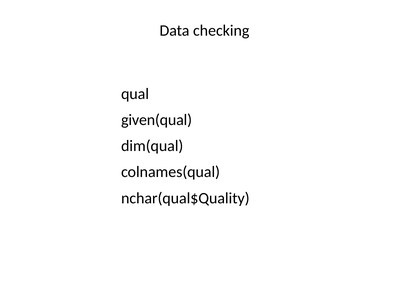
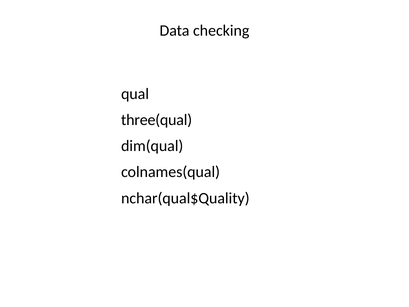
given(qual: given(qual -> three(qual (157, 120)
